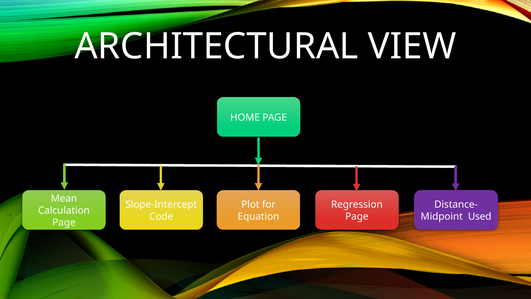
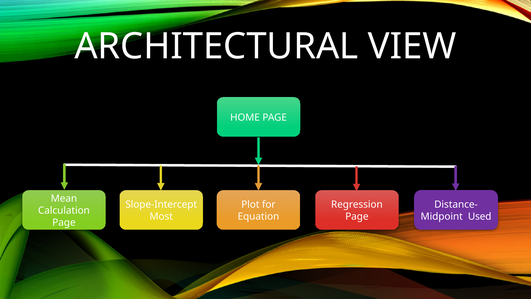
Code: Code -> Most (161, 216)
